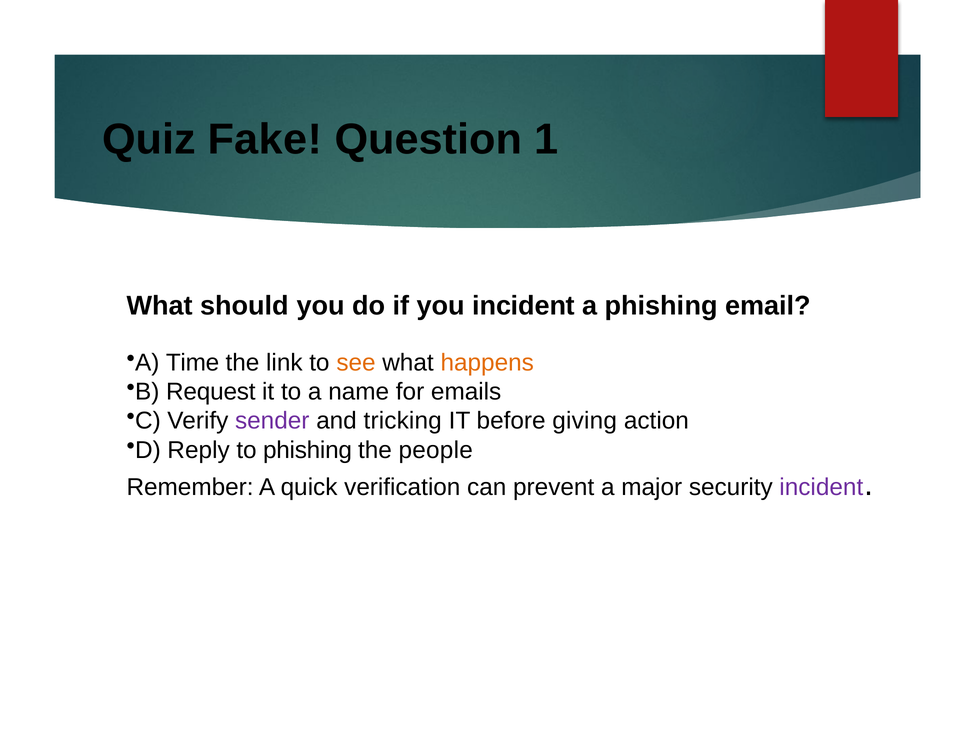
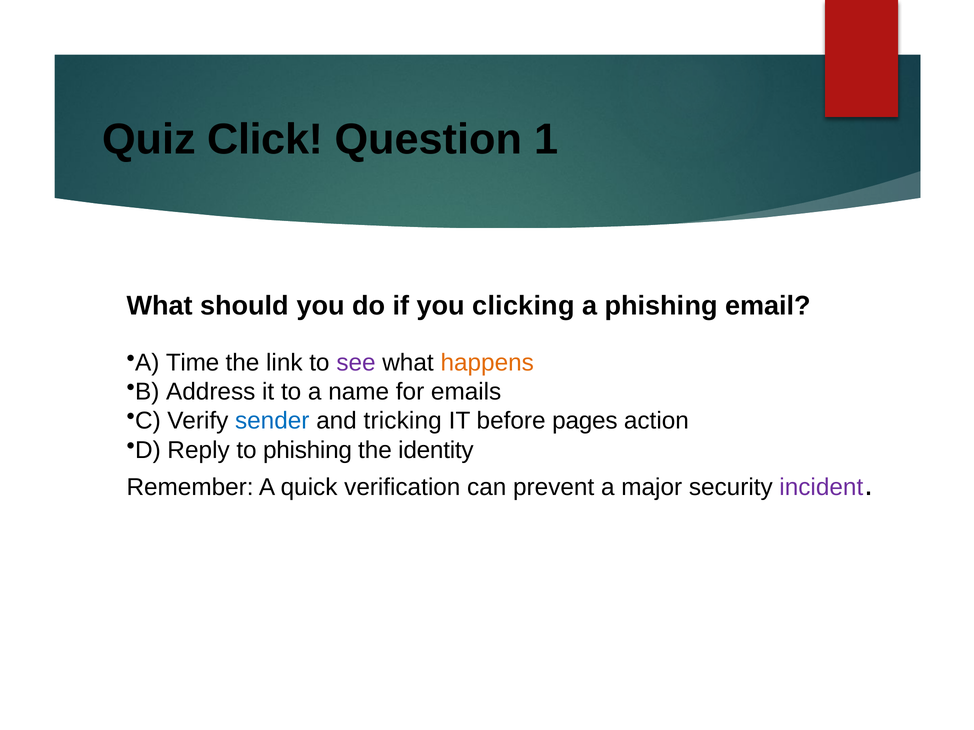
Fake: Fake -> Click (265, 140)
you incident: incident -> clicking (523, 306)
see colour: orange -> purple (356, 363)
Request: Request -> Address (211, 392)
sender colour: purple -> blue (272, 421)
giving: giving -> pages (585, 421)
people: people -> identity (436, 450)
